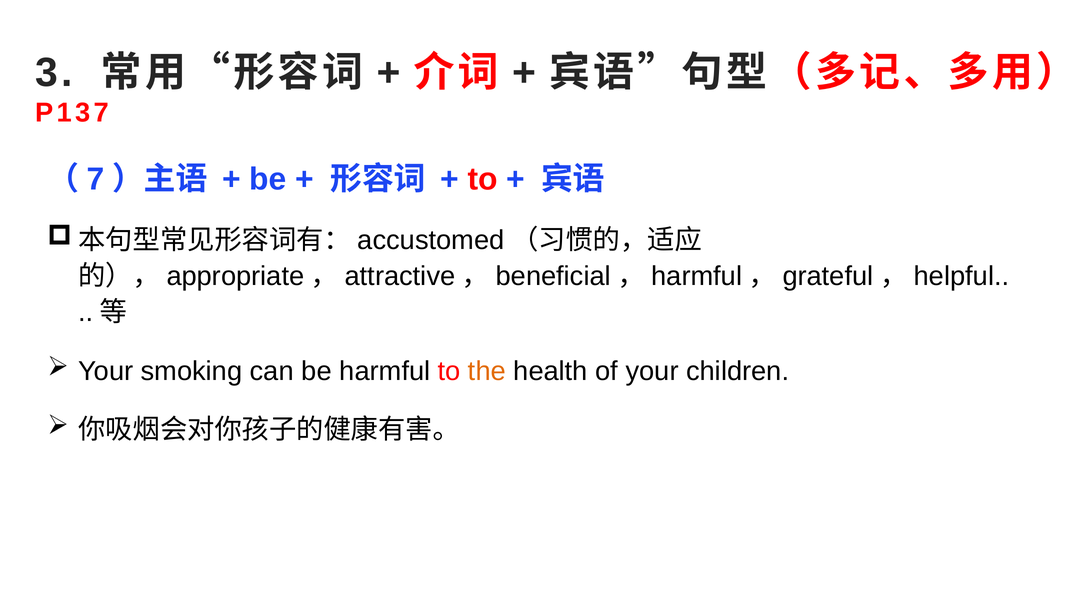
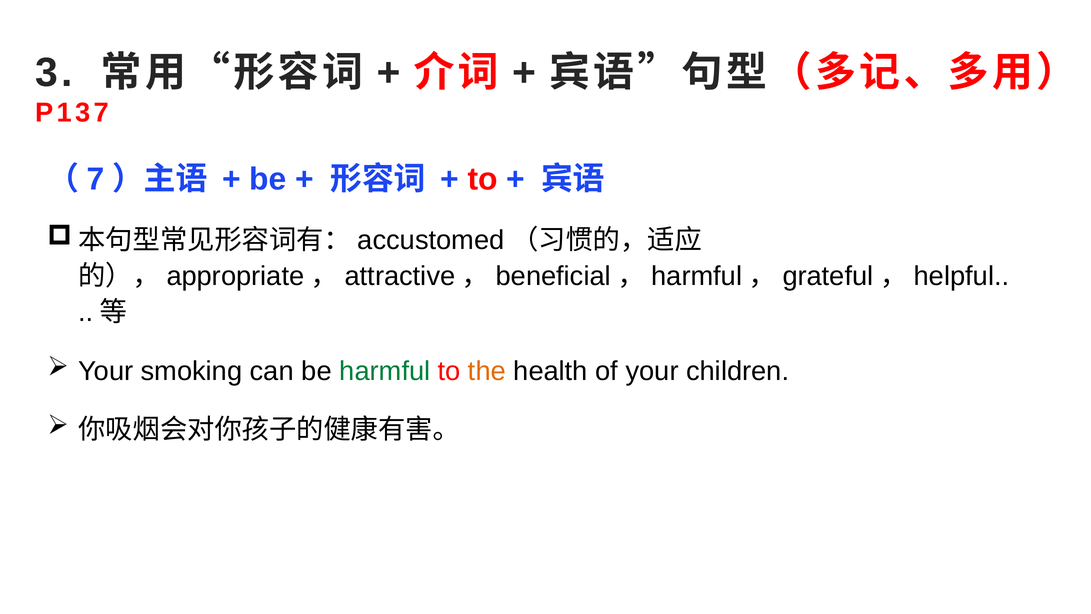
harmful colour: black -> green (385, 371)
